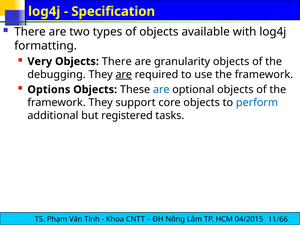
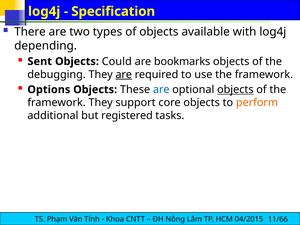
formatting: formatting -> depending (46, 46)
Very: Very -> Sent (40, 61)
Objects There: There -> Could (117, 61)
granularity: granularity -> bookmarks (182, 61)
objects underline: none -> present (235, 90)
perform colour: blue -> orange (257, 103)
